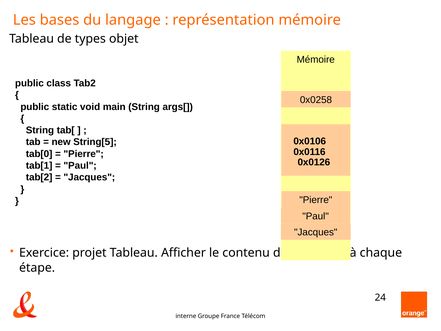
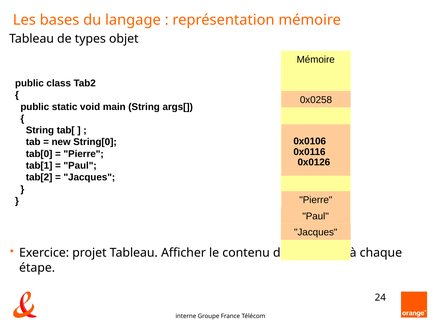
String[5: String[5 -> String[0 (95, 142)
